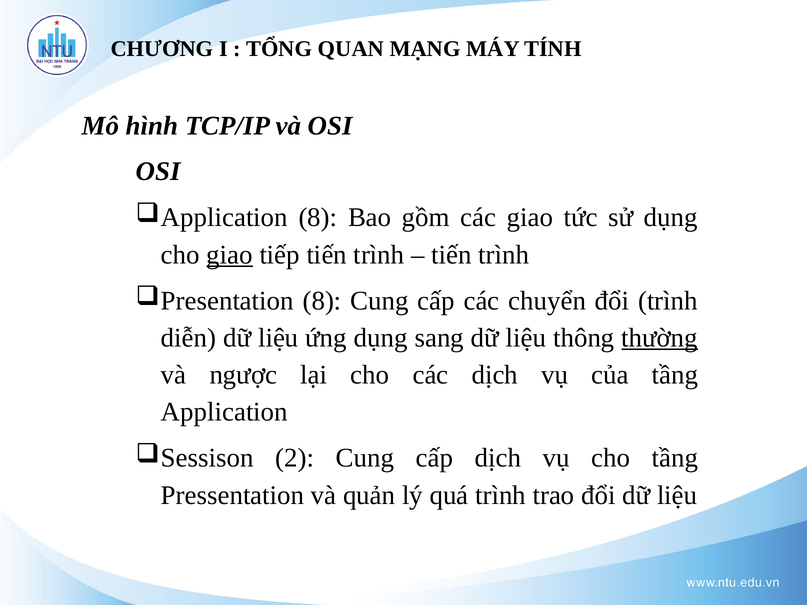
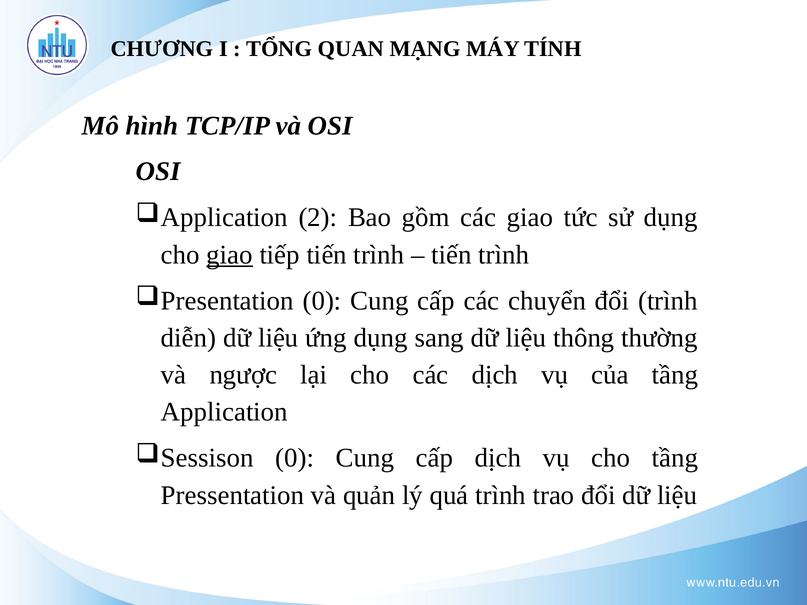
8: 8 -> 2 (318, 218)
8: 8 -> 0 (322, 301)
thường underline: present -> none (660, 338)
2: 2 -> 0 (295, 458)
